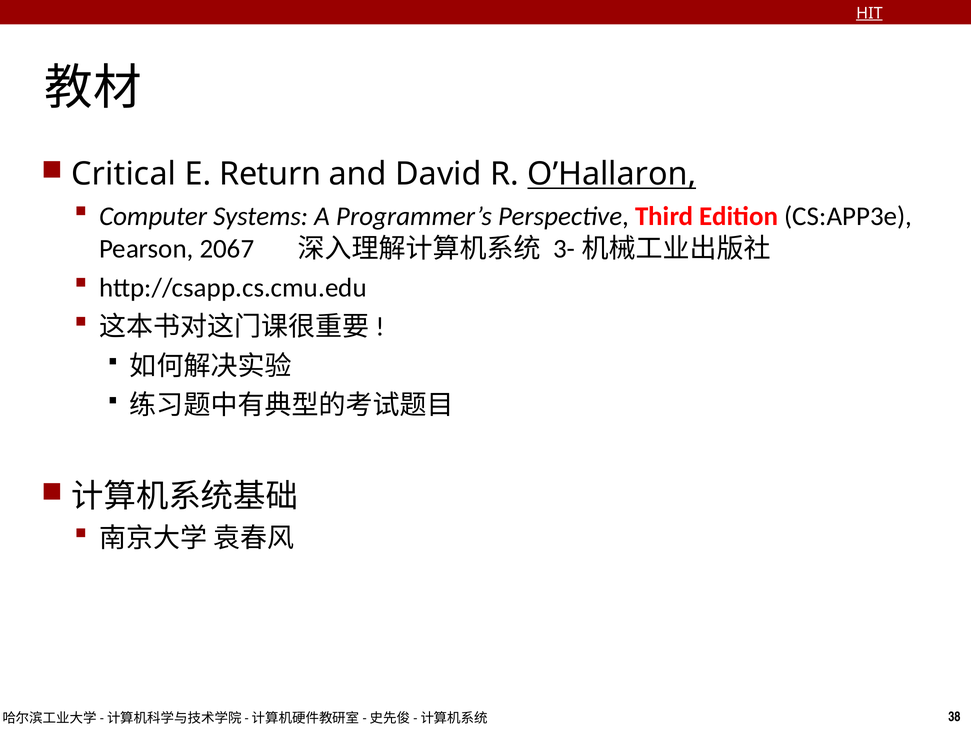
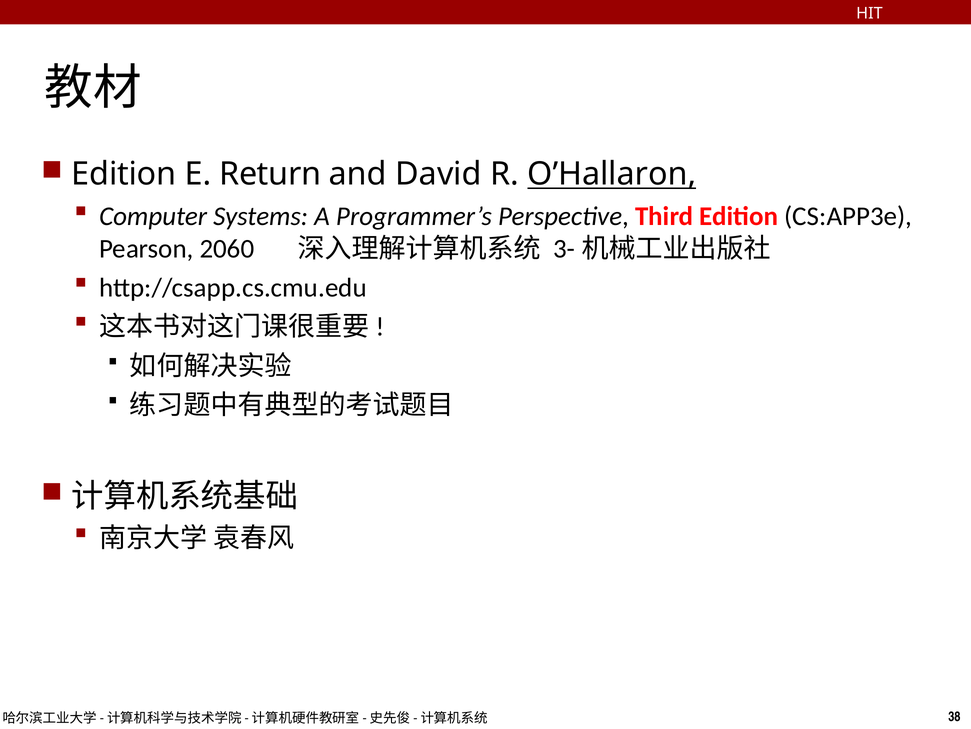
HIT underline: present -> none (869, 13)
Critical: Critical -> Edition (124, 174)
2067: 2067 -> 2060 (227, 248)
